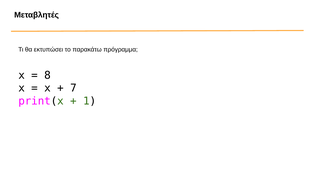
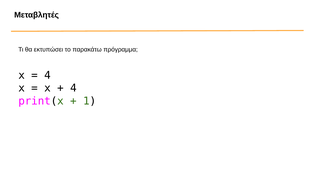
8: 8 -> 4 (47, 75)
7: 7 -> 4 (73, 88)
